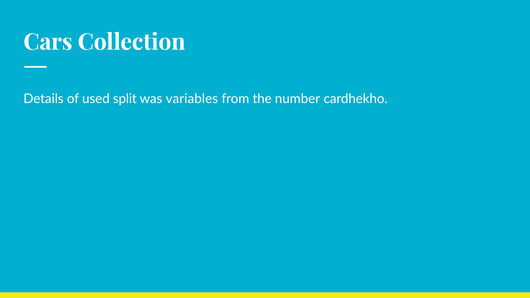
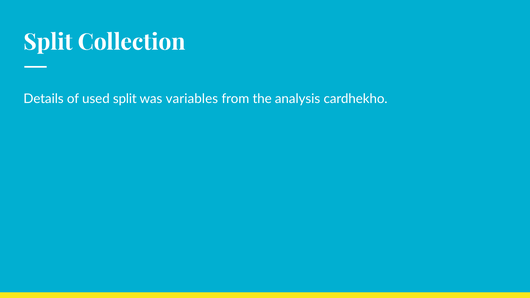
Cars: Cars -> Split (48, 42)
number: number -> analysis (298, 99)
